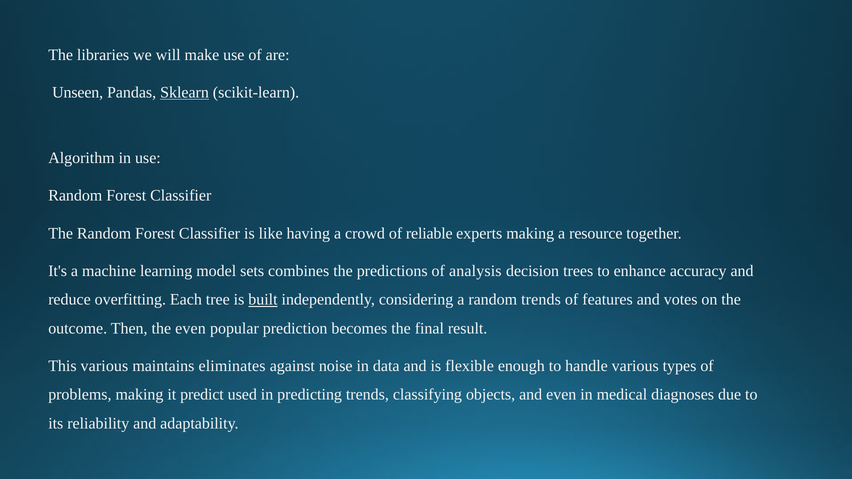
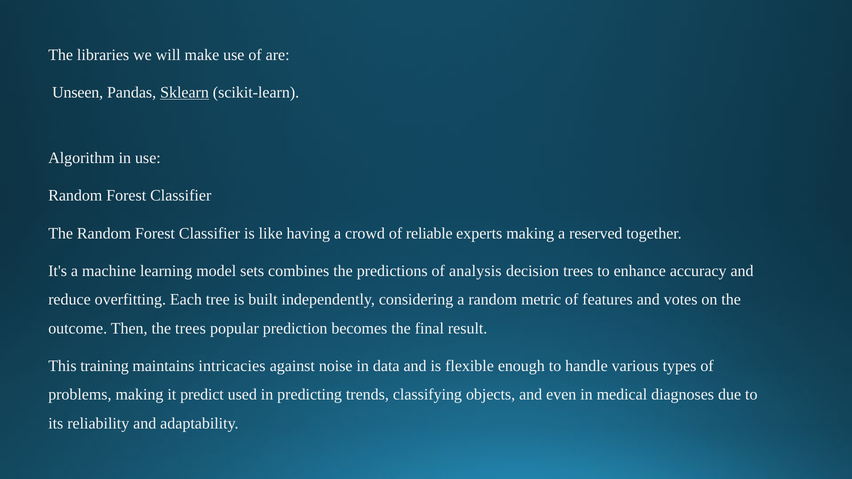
resource: resource -> reserved (596, 233)
built underline: present -> none (263, 300)
random trends: trends -> metric (541, 300)
the even: even -> trees (190, 329)
This various: various -> training (105, 366)
eliminates: eliminates -> intricacies (232, 366)
